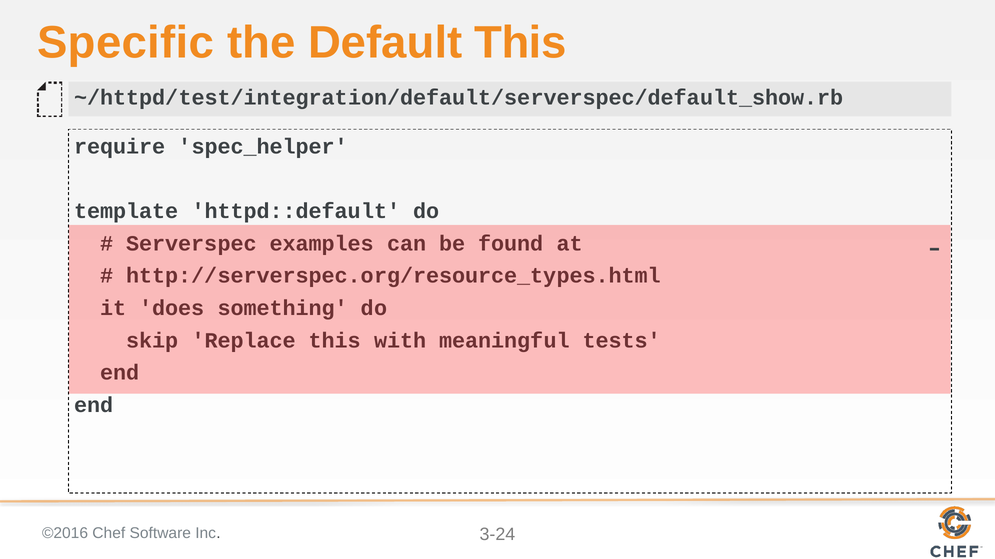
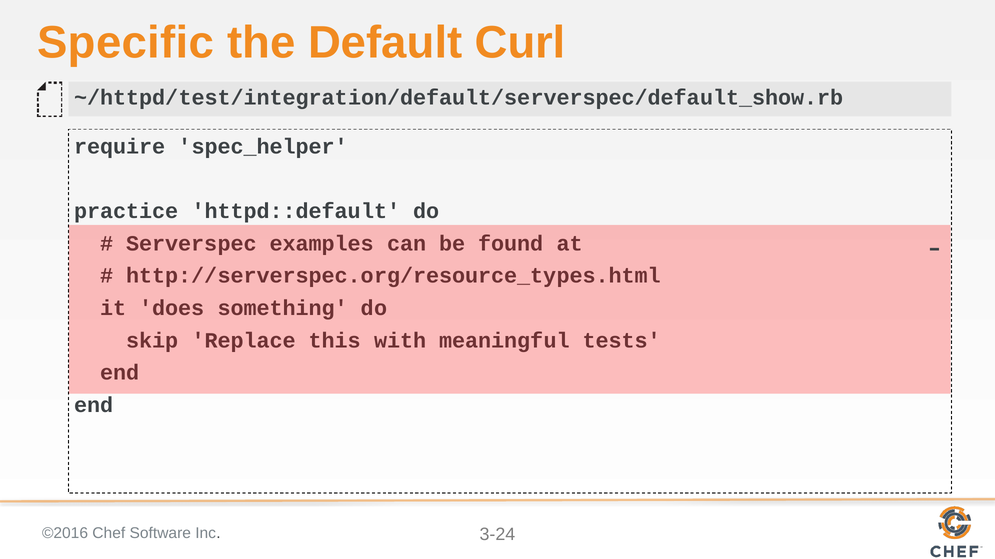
Default This: This -> Curl (520, 43)
template: template -> practice (126, 211)
